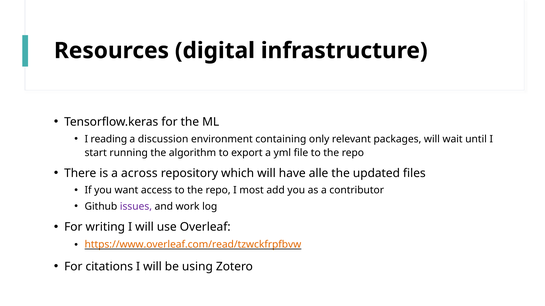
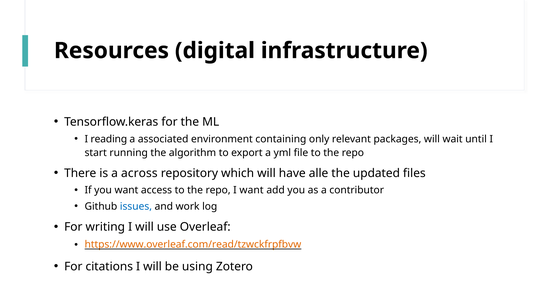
discussion: discussion -> associated (163, 139)
I most: most -> want (252, 191)
issues colour: purple -> blue (136, 207)
